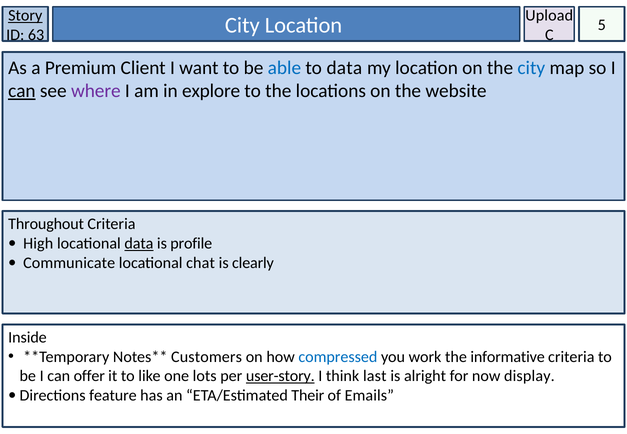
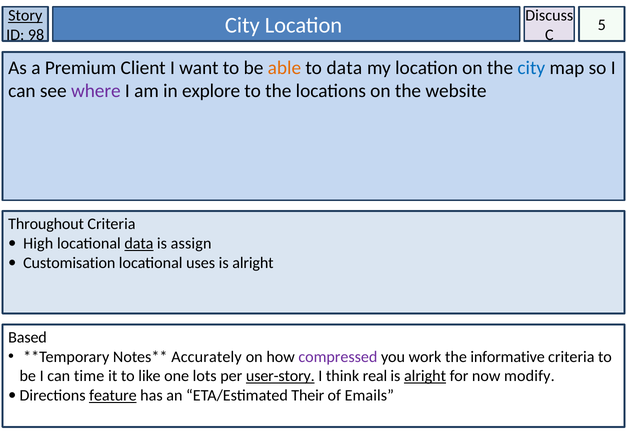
Upload: Upload -> Discuss (549, 15)
63: 63 -> 98 (36, 35)
able colour: blue -> orange (284, 68)
can underline: present -> none (22, 91)
profile: profile -> assign (191, 243)
Communicate: Communicate -> Customisation (69, 263)
chat: chat -> uses (201, 263)
clearly: clearly -> alright (253, 263)
Inside: Inside -> Based (28, 338)
Customers: Customers -> Accurately (207, 357)
compressed colour: blue -> purple (338, 357)
offer: offer -> time (89, 376)
last: last -> real (375, 376)
alright underline: none -> present (425, 376)
display: display -> modify (529, 376)
feature underline: none -> present (113, 396)
